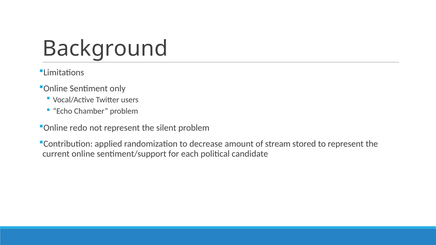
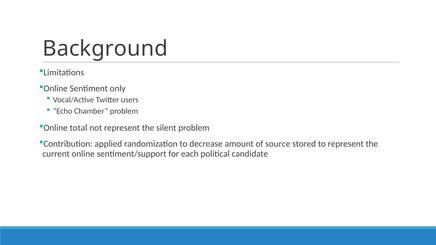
redo: redo -> total (79, 128)
stream: stream -> source (278, 144)
